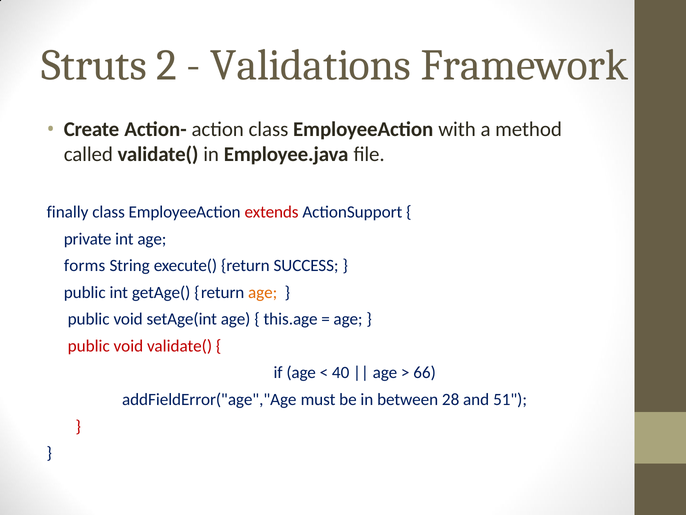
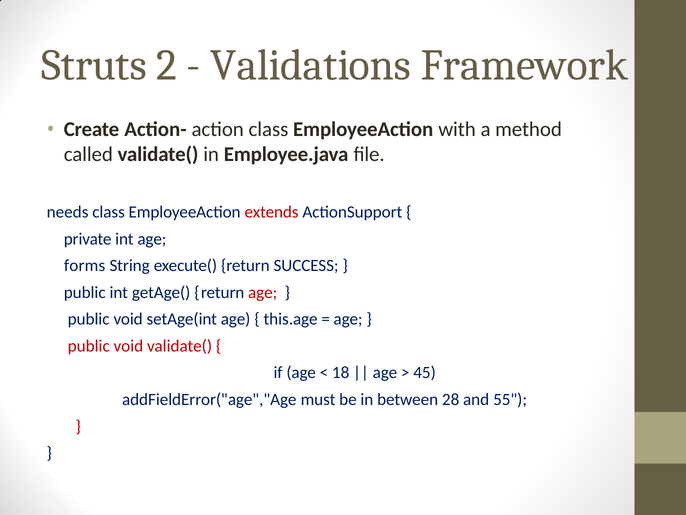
finally: finally -> needs (68, 212)
age colour: orange -> red (263, 292)
40: 40 -> 18 (341, 372)
66: 66 -> 45 (425, 372)
51: 51 -> 55 (510, 399)
